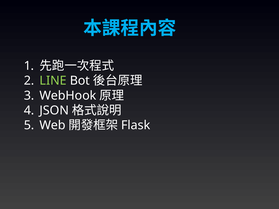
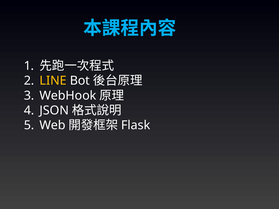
LINE colour: light green -> yellow (53, 81)
